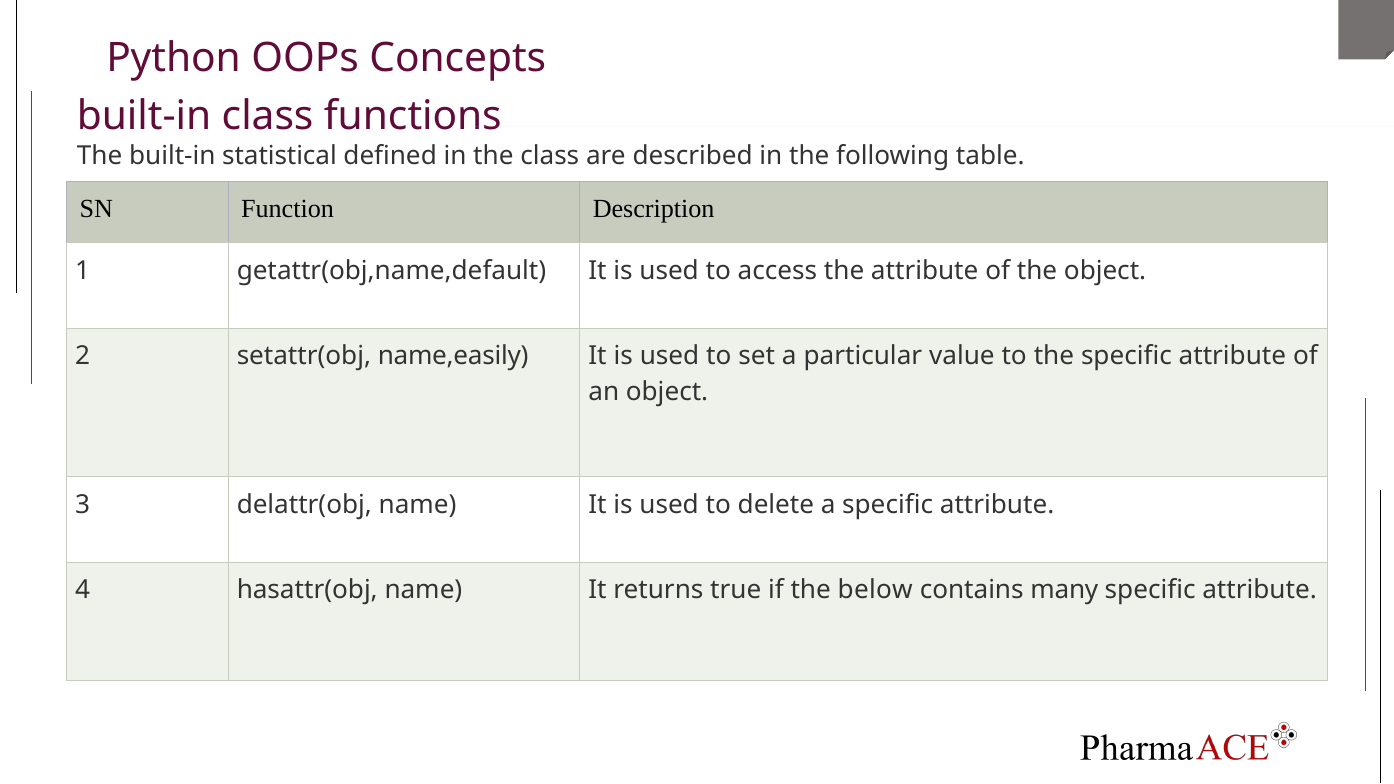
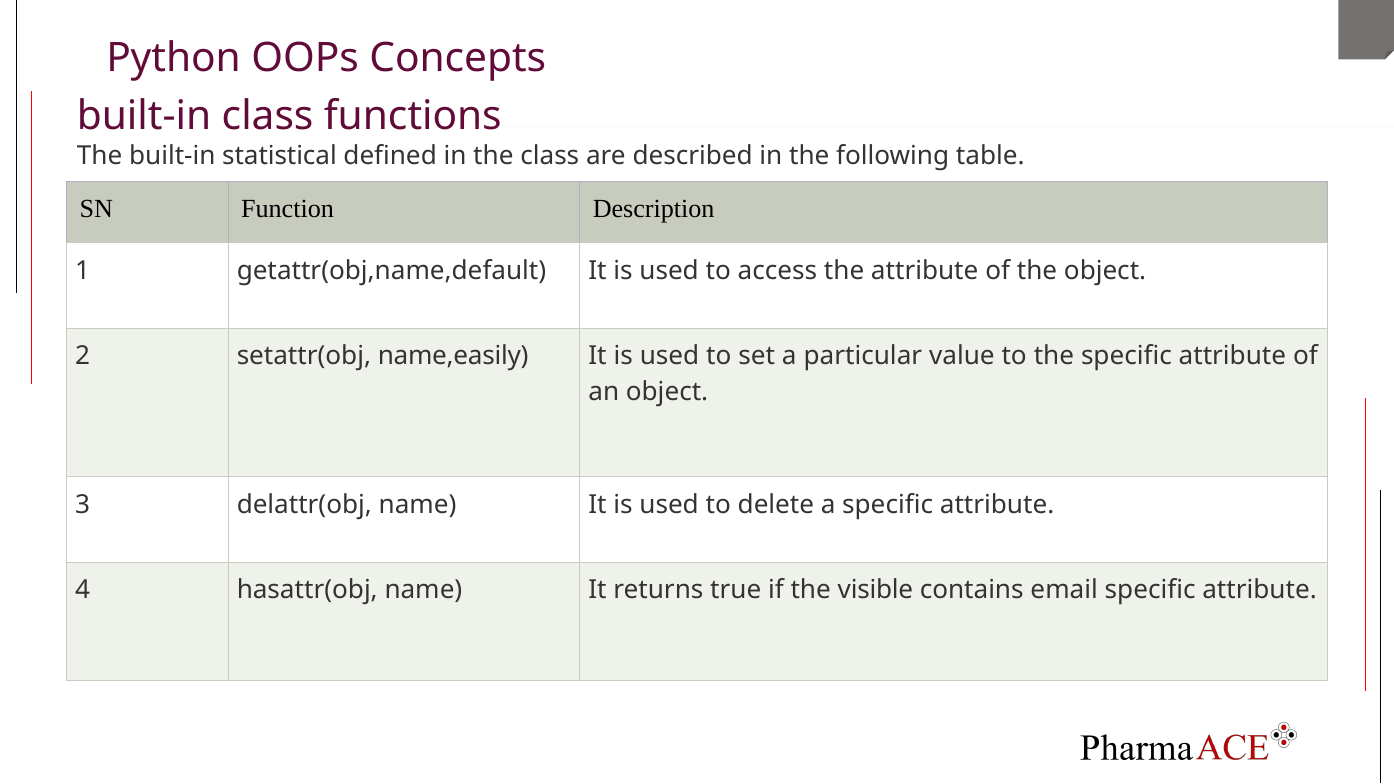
below: below -> visible (875, 590)
many: many -> email (1064, 590)
